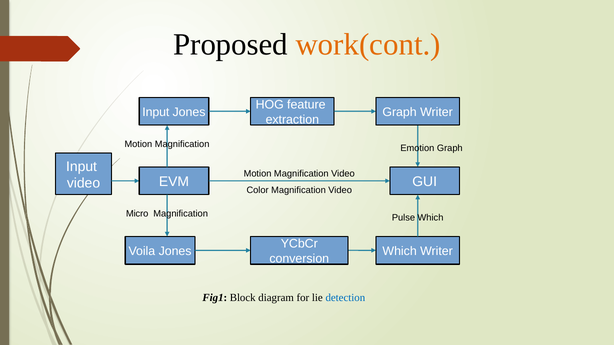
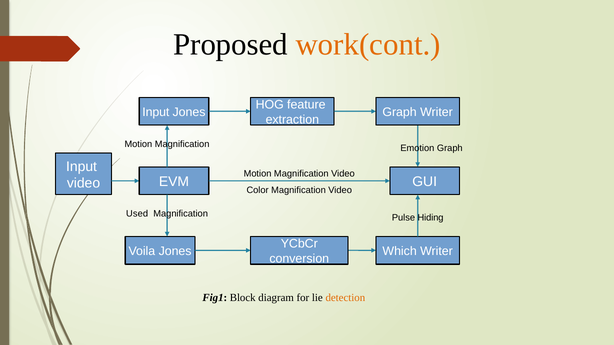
Micro: Micro -> Used (137, 214)
Pulse Which: Which -> Hiding (431, 218)
detection colour: blue -> orange (345, 298)
